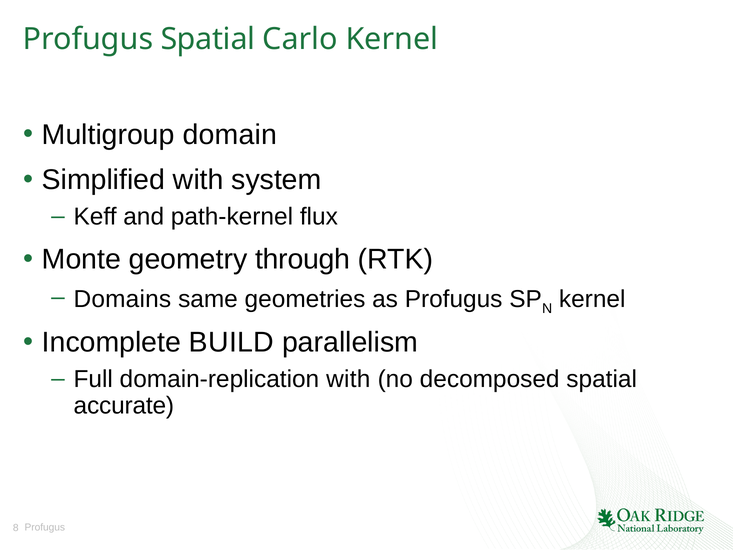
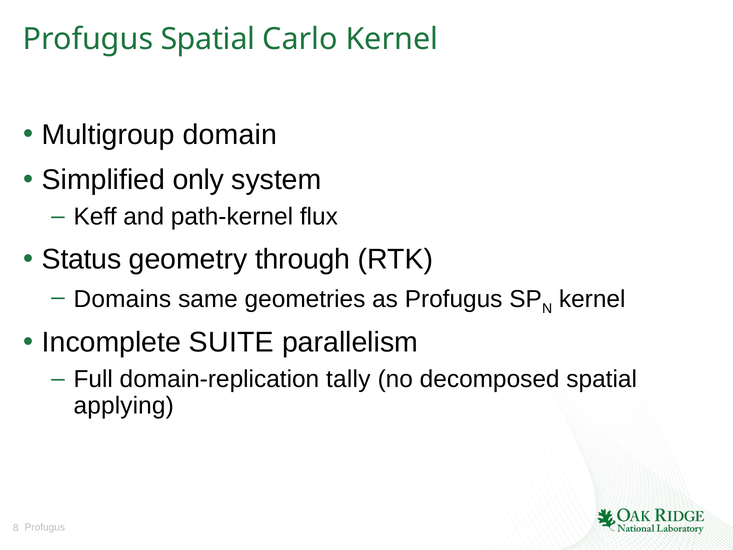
Simplified with: with -> only (198, 180)
Monte: Monte -> Status (82, 259)
BUILD: BUILD -> SUITE (231, 342)
domain-replication with: with -> tally (348, 379)
accurate: accurate -> applying (124, 406)
